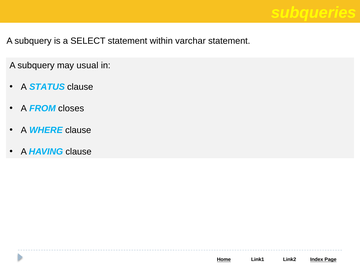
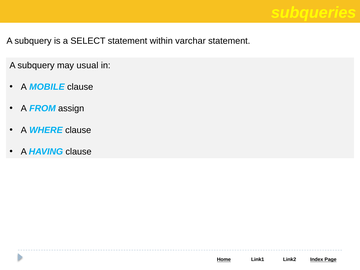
STATUS: STATUS -> MOBILE (47, 87)
closes: closes -> assign (71, 109)
